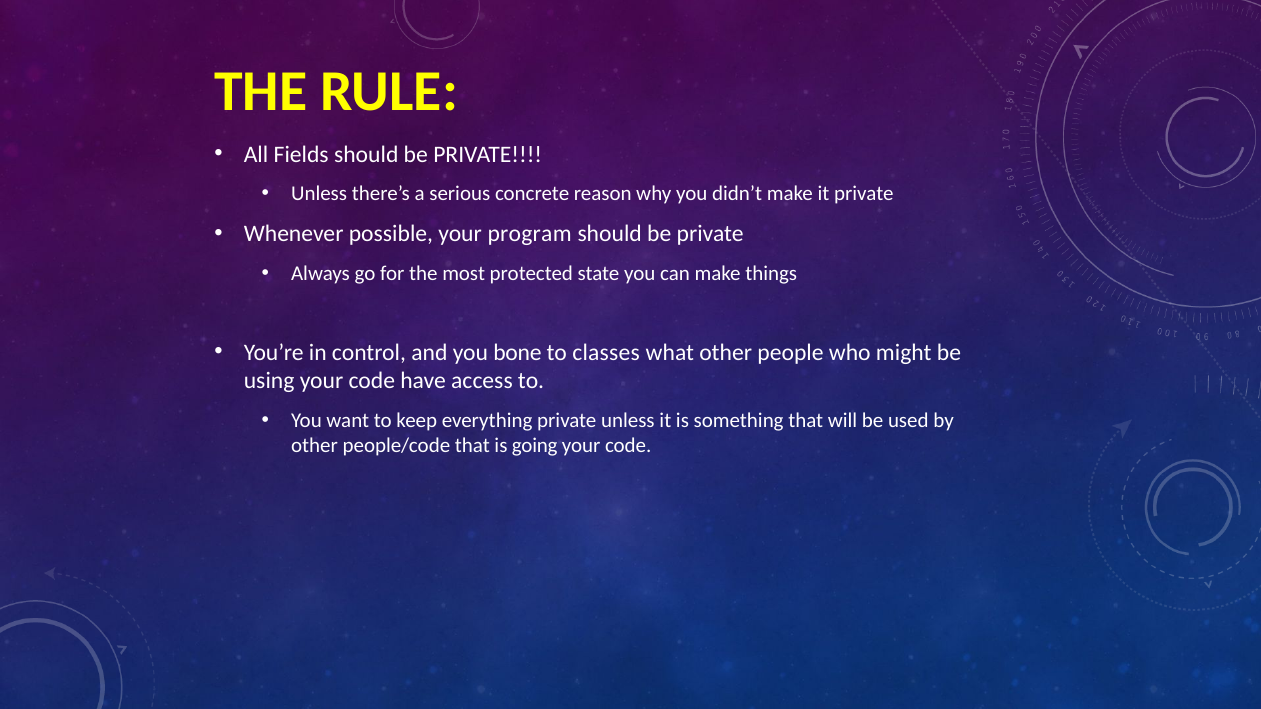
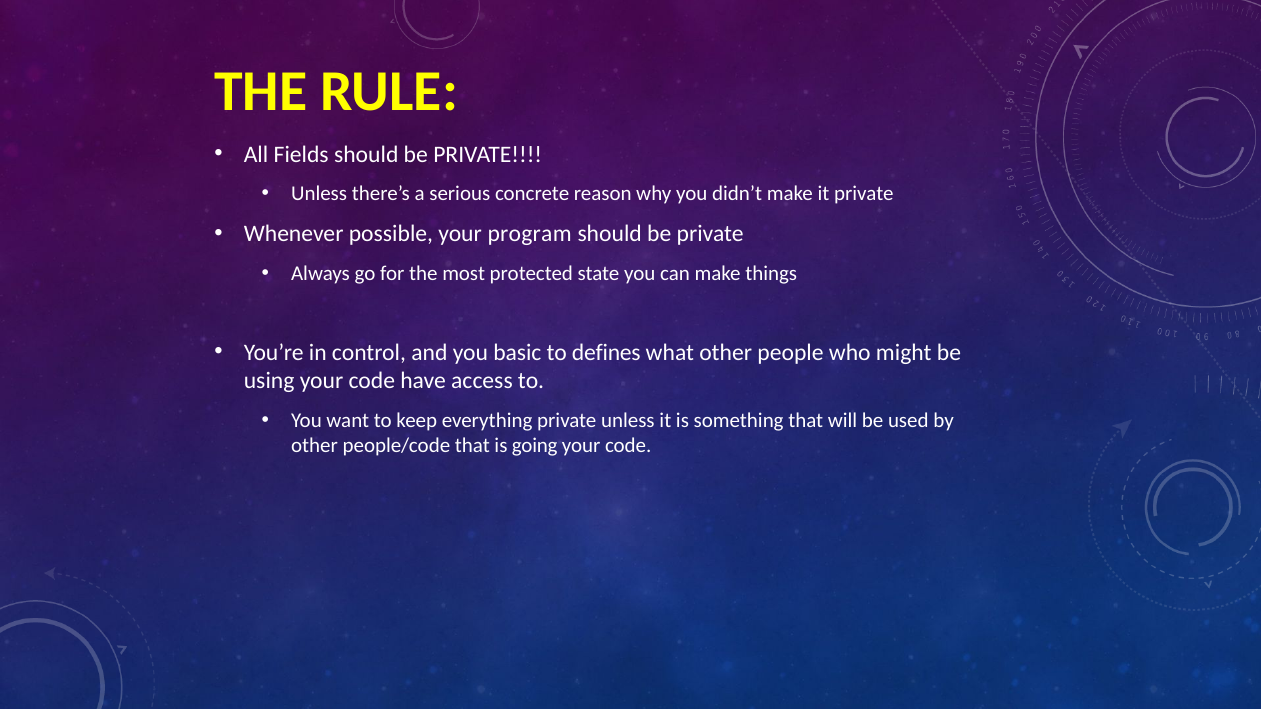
bone: bone -> basic (517, 352)
classes: classes -> defines (606, 352)
